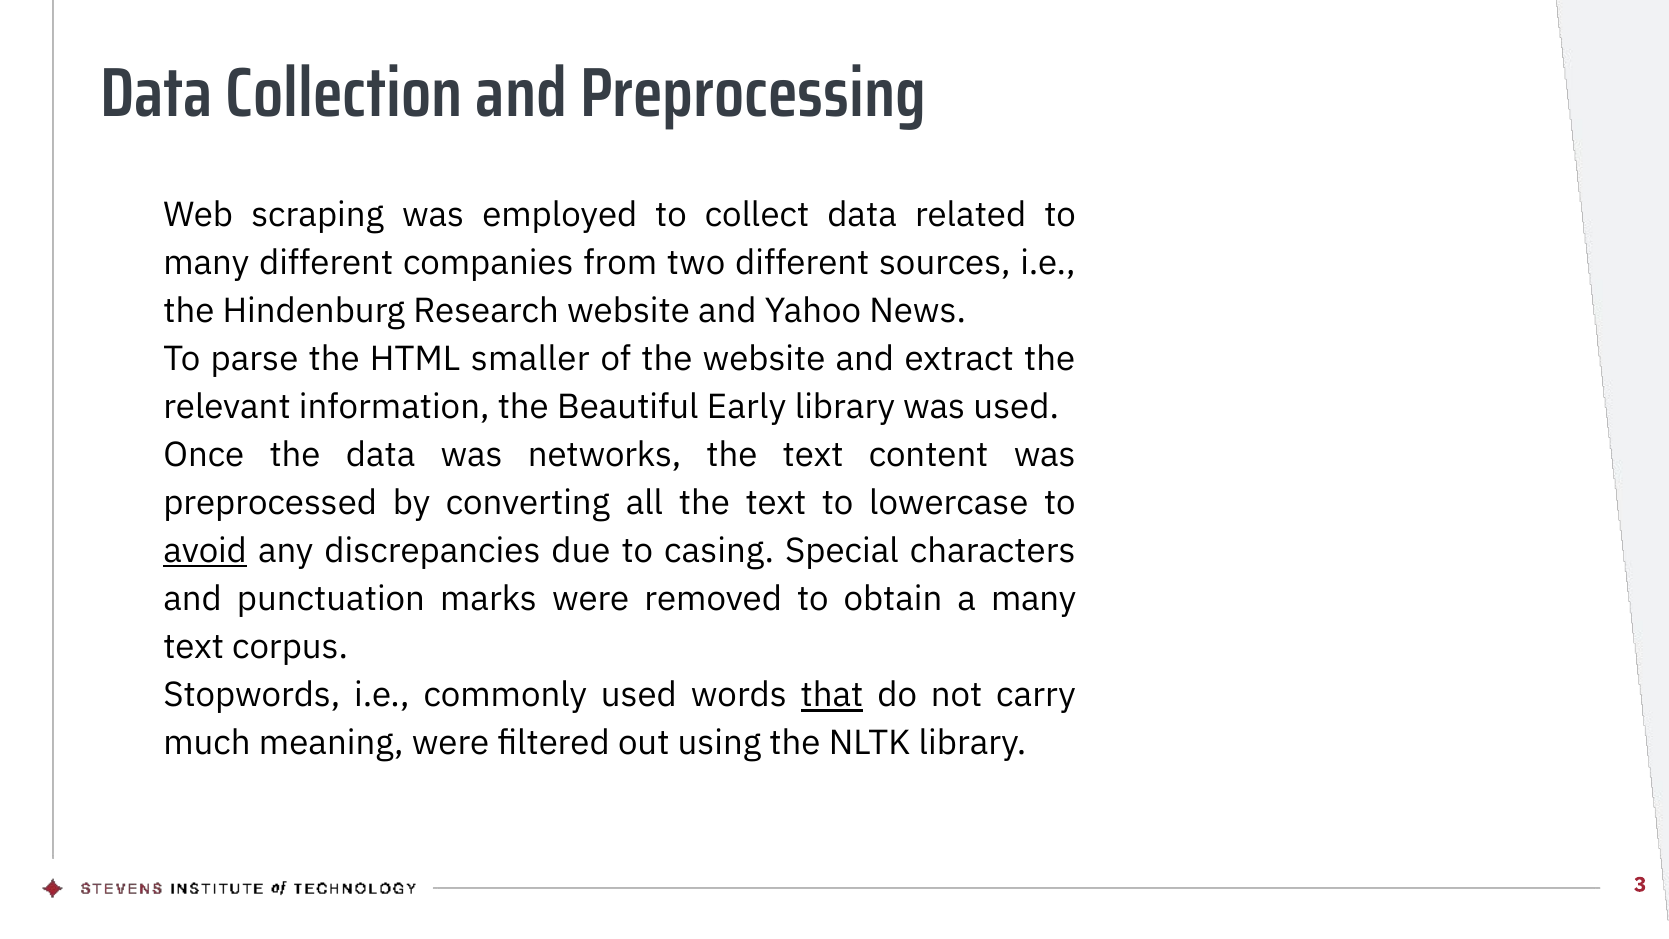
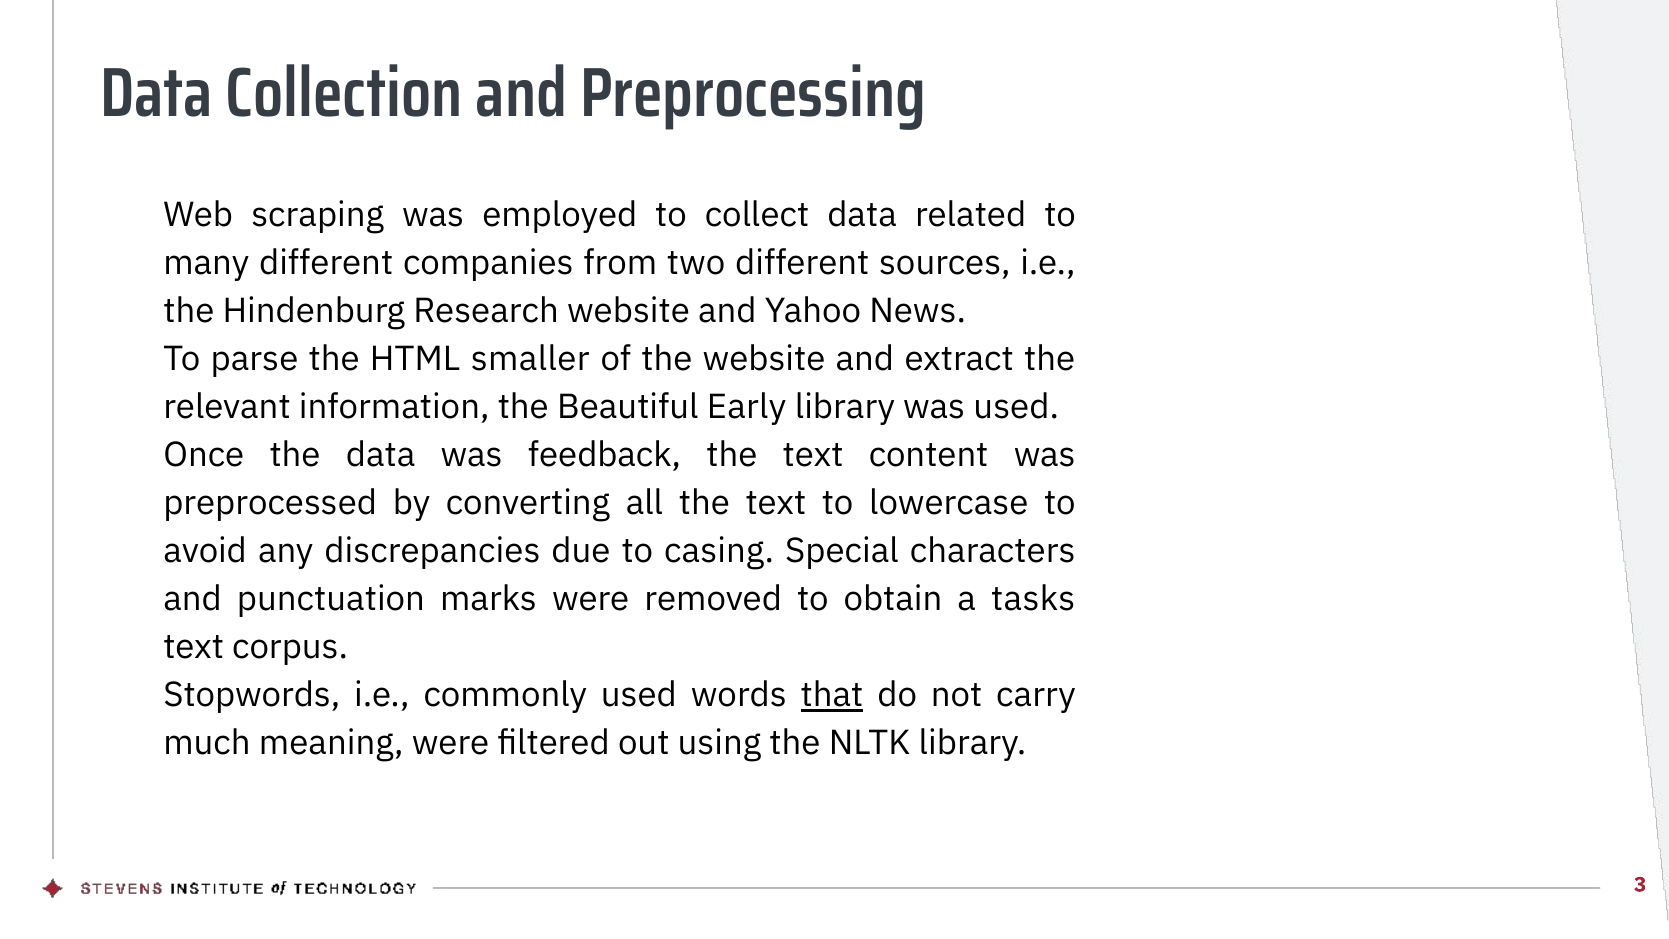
networks: networks -> feedback (605, 455)
avoid underline: present -> none (205, 551)
a many: many -> tasks (1033, 599)
